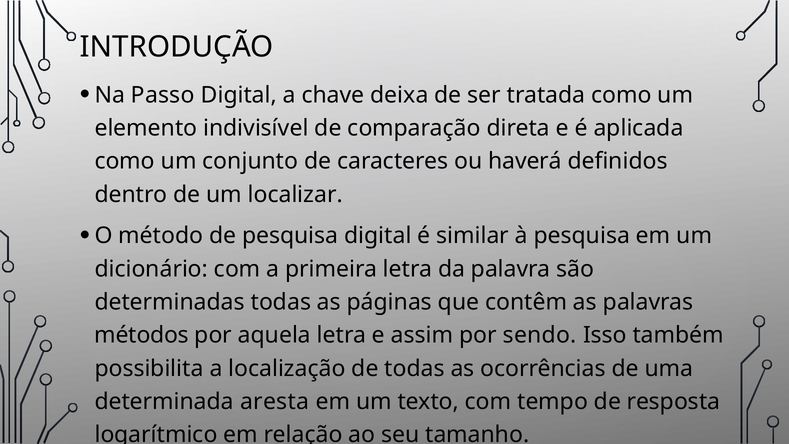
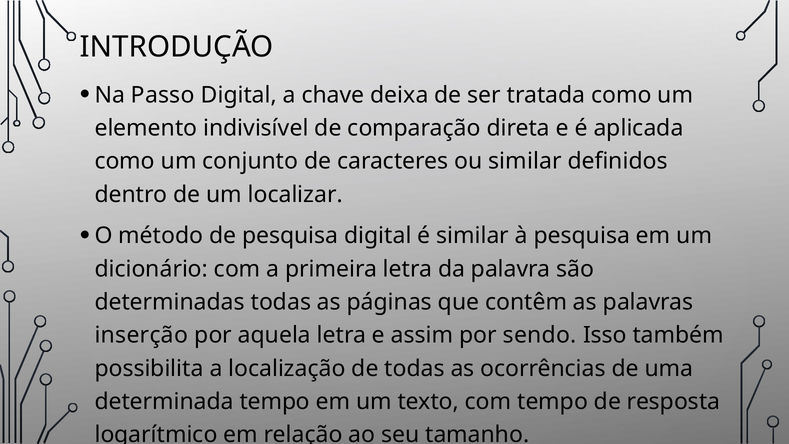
ou haverá: haverá -> similar (525, 161)
métodos: métodos -> inserção (141, 335)
determinada aresta: aresta -> tempo (275, 401)
